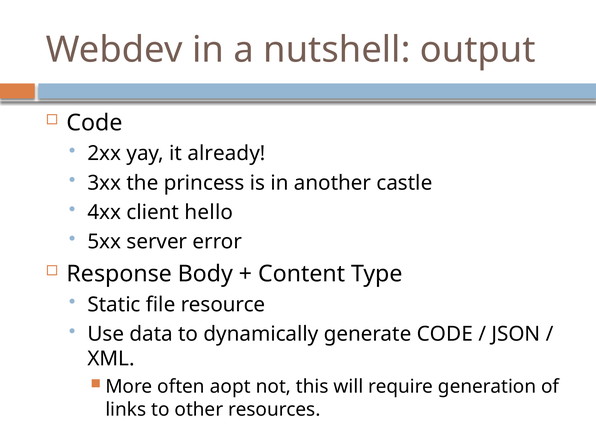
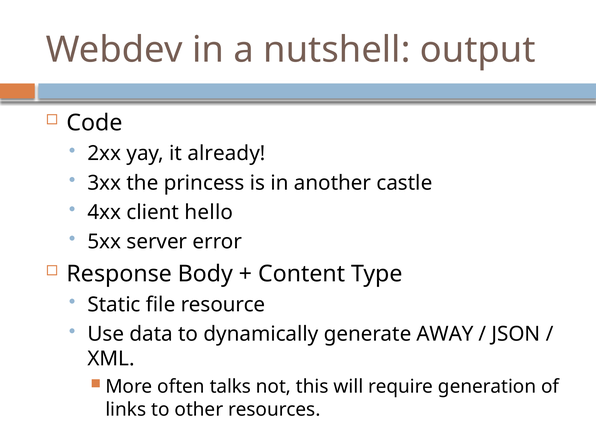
generate CODE: CODE -> AWAY (445, 334)
aopt: aopt -> talks (230, 387)
